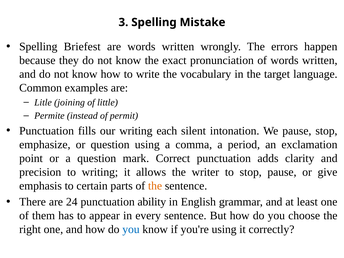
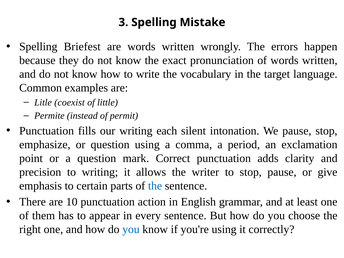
joining: joining -> coexist (70, 102)
the colour: orange -> blue (155, 186)
24: 24 -> 10 (72, 202)
ability: ability -> action (152, 202)
